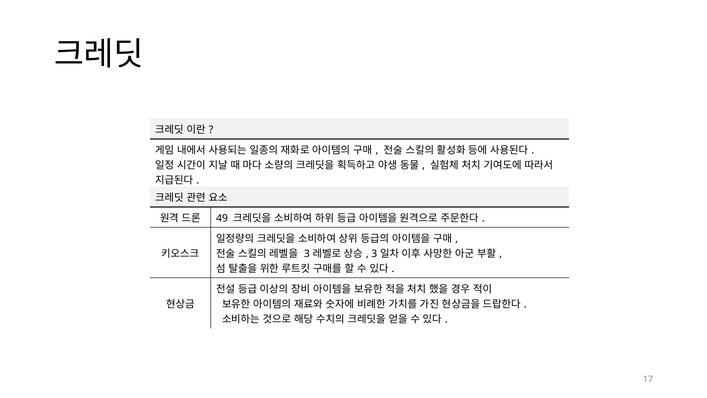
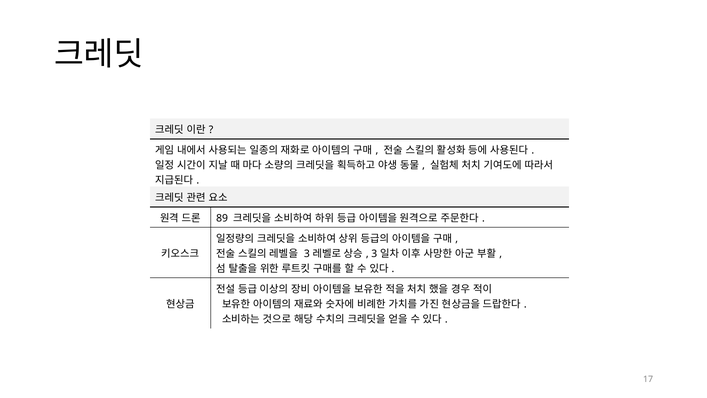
49: 49 -> 89 (222, 218)
